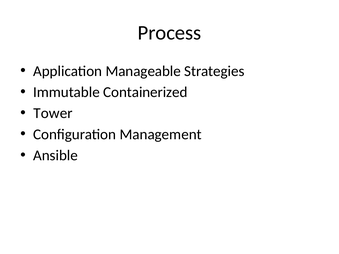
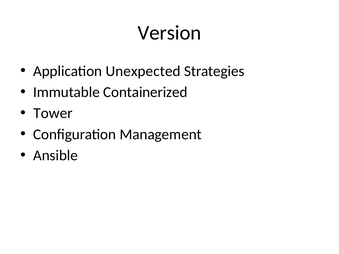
Process: Process -> Version (169, 33)
Manageable: Manageable -> Unexpected (143, 71)
